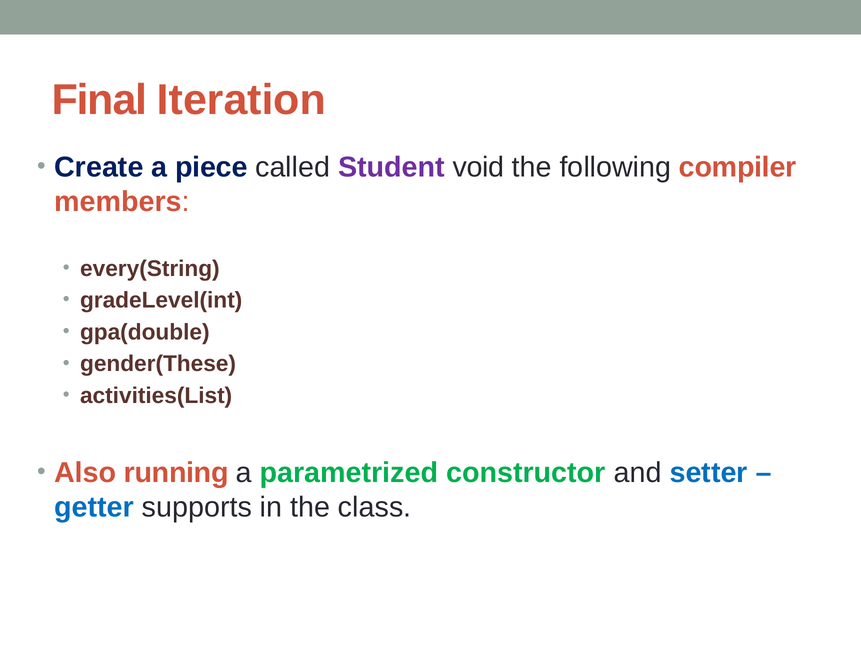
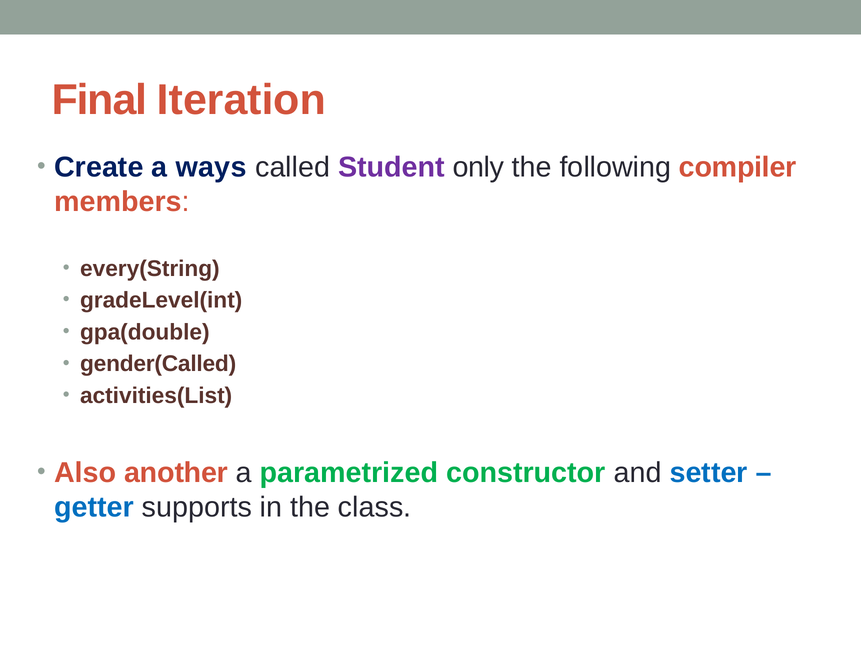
piece: piece -> ways (211, 167)
void: void -> only (478, 167)
gender(These: gender(These -> gender(Called (158, 364)
running: running -> another (176, 473)
